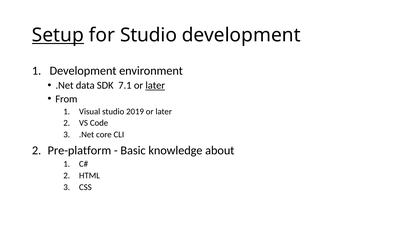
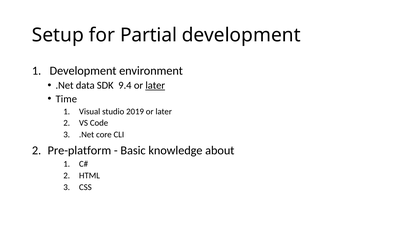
Setup underline: present -> none (58, 35)
for Studio: Studio -> Partial (149, 35)
7.1: 7.1 -> 9.4 (125, 85)
From: From -> Time (66, 99)
